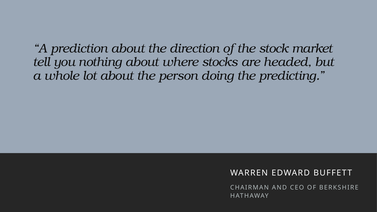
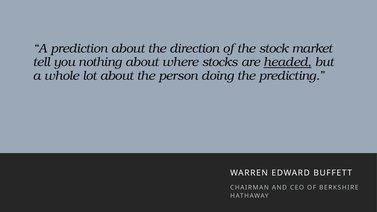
headed underline: none -> present (288, 62)
